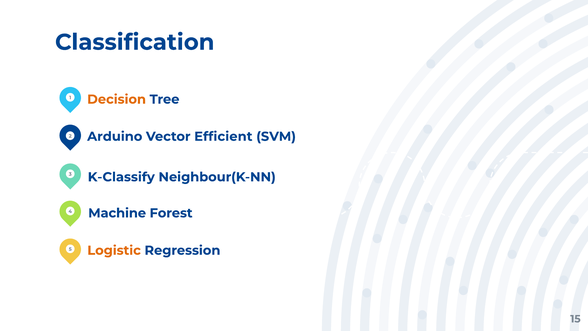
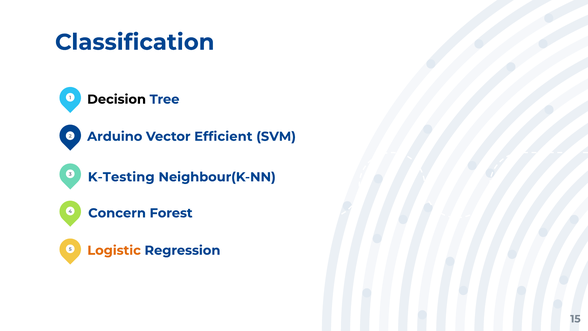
Decision colour: orange -> black (117, 99)
K-Classify: K-Classify -> K-Testing (121, 177)
Machine: Machine -> Concern (117, 213)
